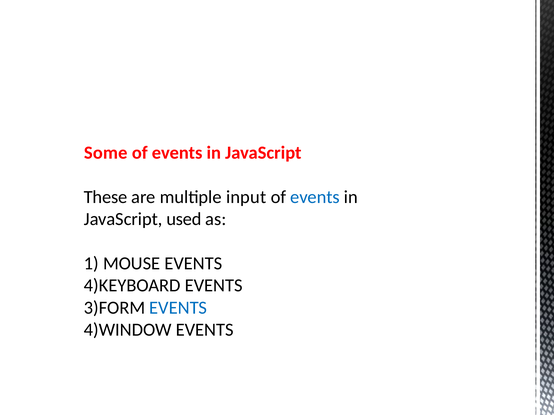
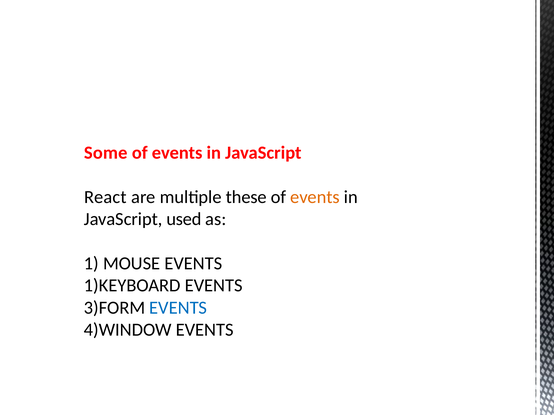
These: These -> React (105, 197)
input: input -> these (246, 197)
events colour: blue -> orange (315, 197)
4)KEYBOARD: 4)KEYBOARD -> 1)KEYBOARD (132, 286)
